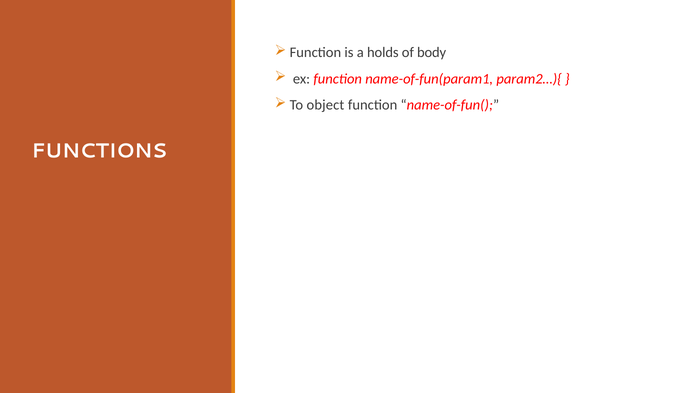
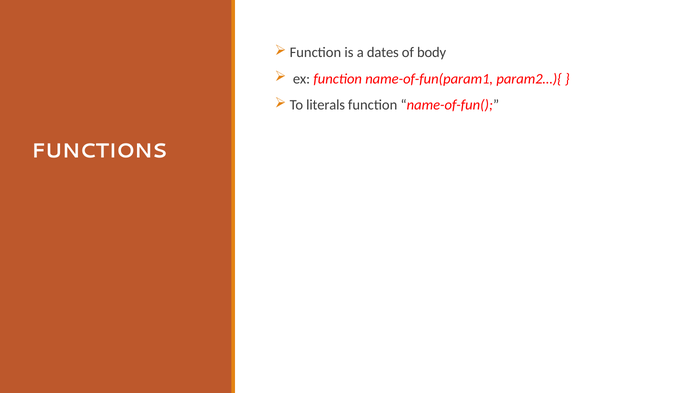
holds: holds -> dates (383, 53)
object: object -> literals (326, 105)
